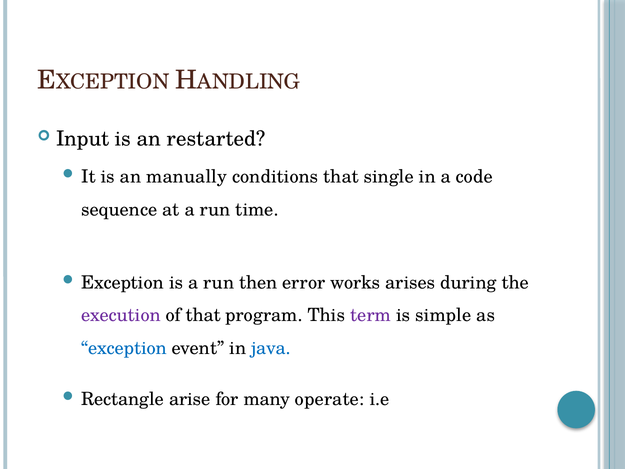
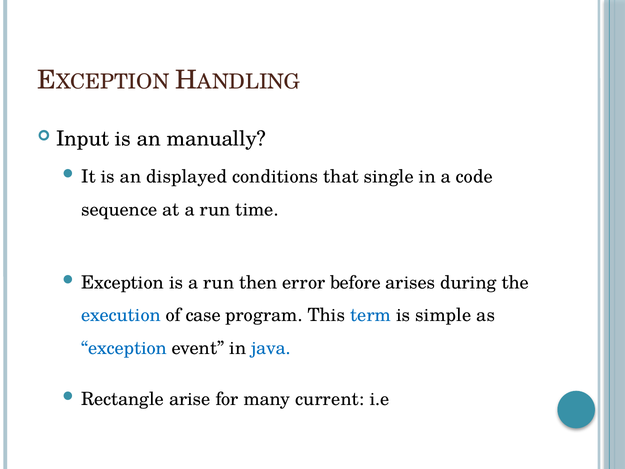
restarted: restarted -> manually (216, 139)
manually: manually -> displayed (187, 177)
works: works -> before (355, 282)
execution colour: purple -> blue (121, 315)
of that: that -> case (203, 315)
term colour: purple -> blue (371, 315)
operate: operate -> current (330, 399)
